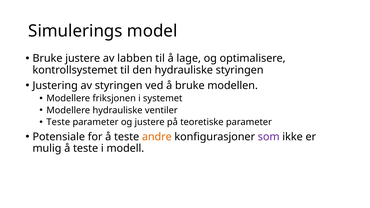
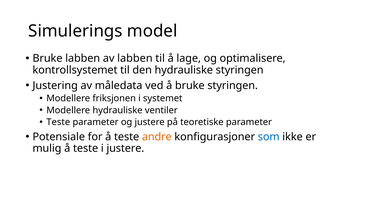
Bruke justere: justere -> labben (83, 58)
av styringen: styringen -> måledata (119, 86)
bruke modellen: modellen -> styringen (233, 86)
som colour: purple -> blue (269, 137)
i modell: modell -> justere (125, 149)
